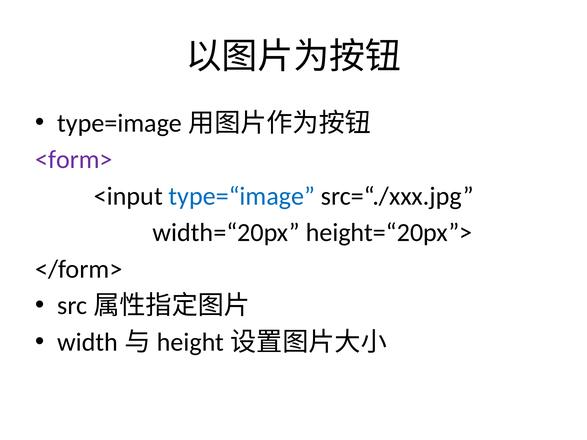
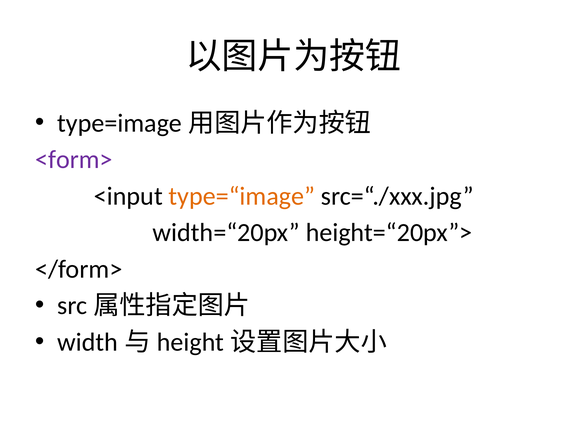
type=“image colour: blue -> orange (242, 196)
